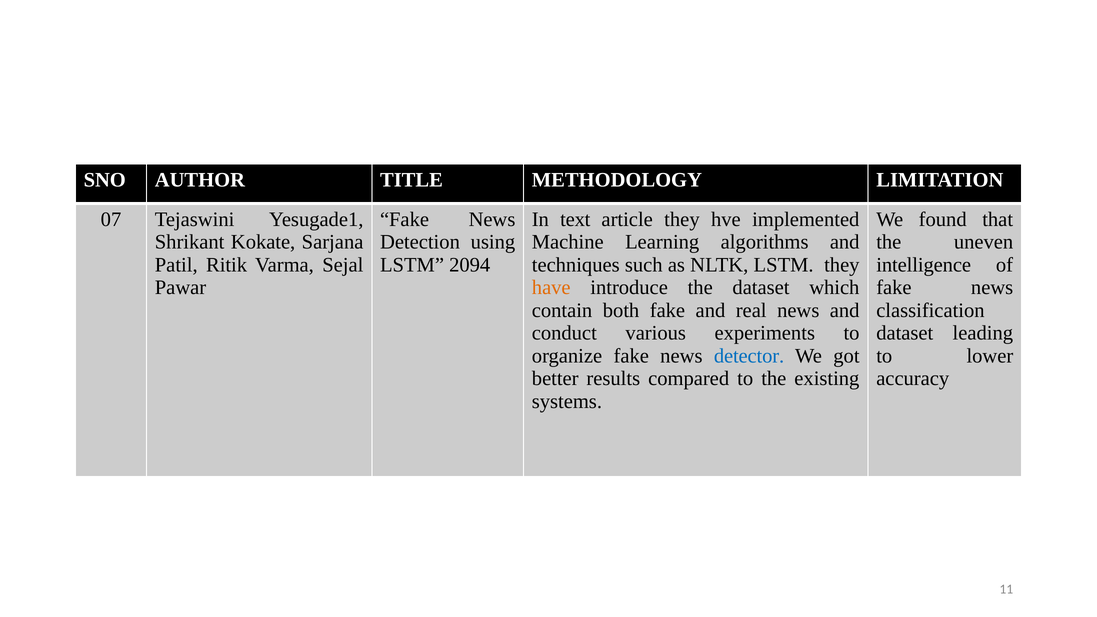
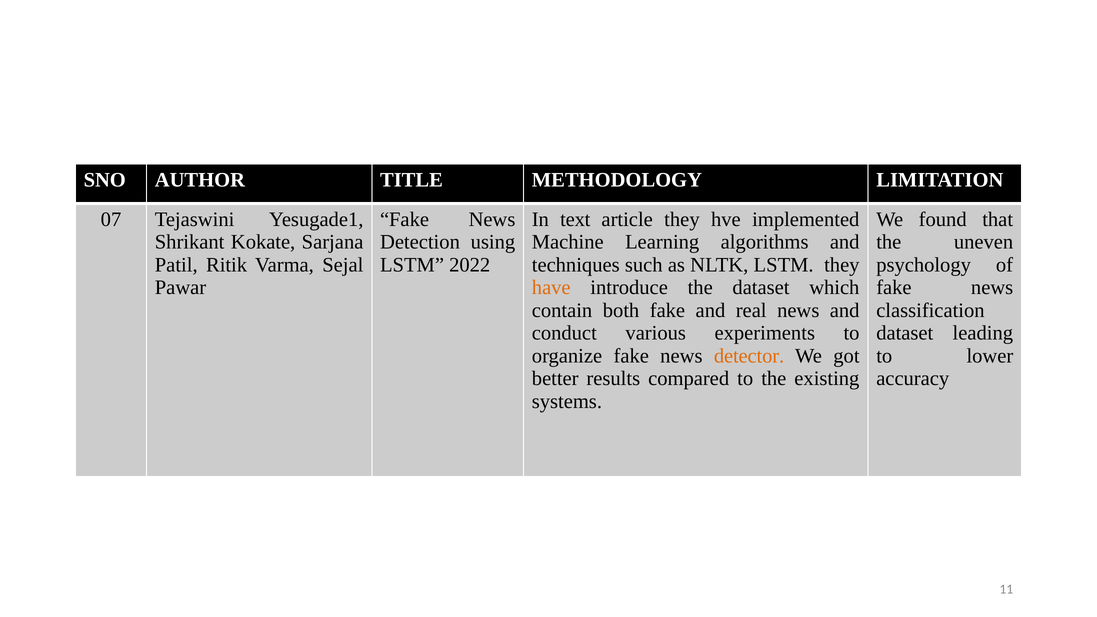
2094: 2094 -> 2022 (470, 265)
intelligence: intelligence -> psychology (924, 265)
detector colour: blue -> orange (749, 356)
